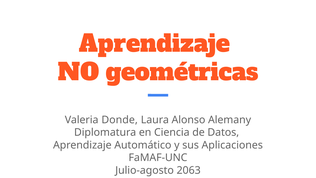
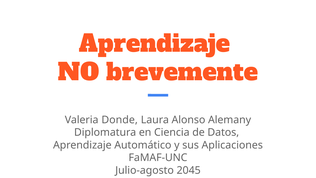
geométricas: geométricas -> brevemente (182, 73)
2063: 2063 -> 2045 (189, 170)
